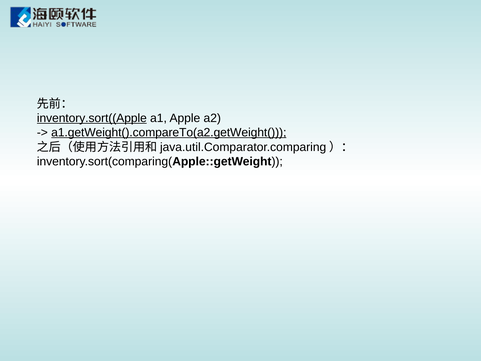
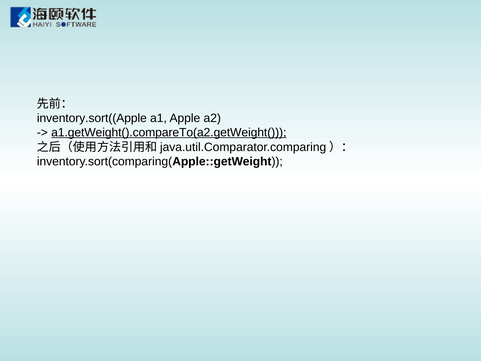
inventory.sort((Apple underline: present -> none (92, 118)
